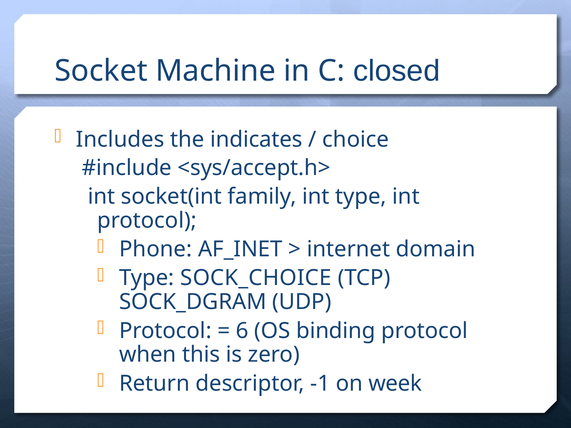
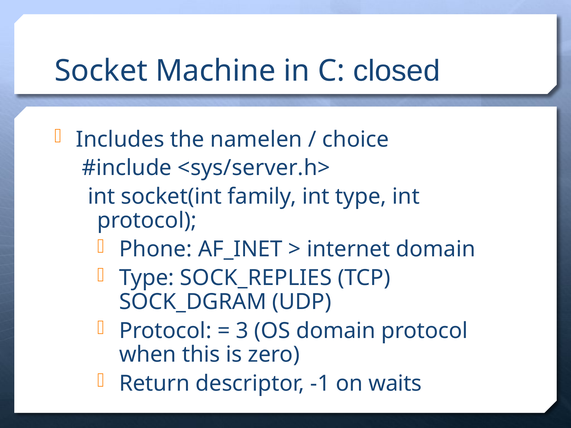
indicates: indicates -> namelen (256, 139)
<sys/accept.h>: <sys/accept.h> -> <sys/server.h> (254, 168)
SOCK_CHOICE: SOCK_CHOICE -> SOCK_REPLIES (256, 278)
6: 6 -> 3 (242, 331)
OS binding: binding -> domain (336, 331)
week: week -> waits (395, 384)
